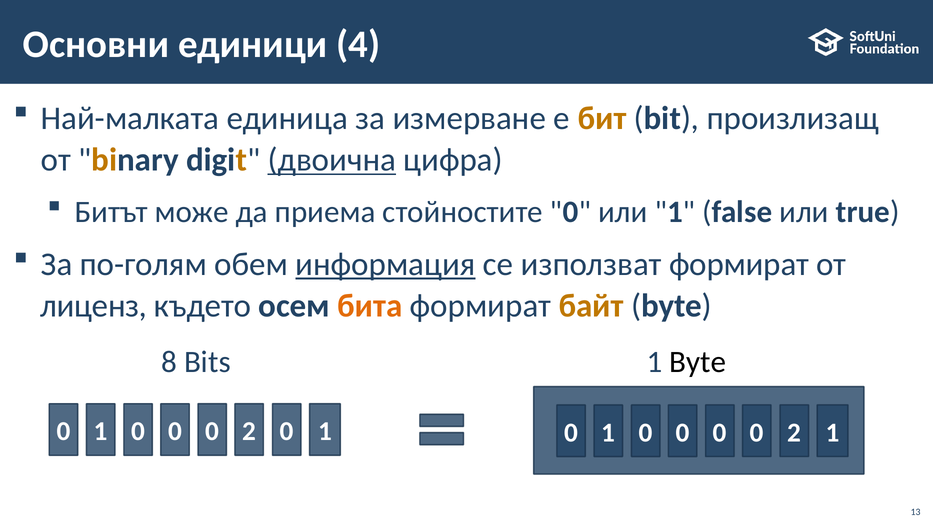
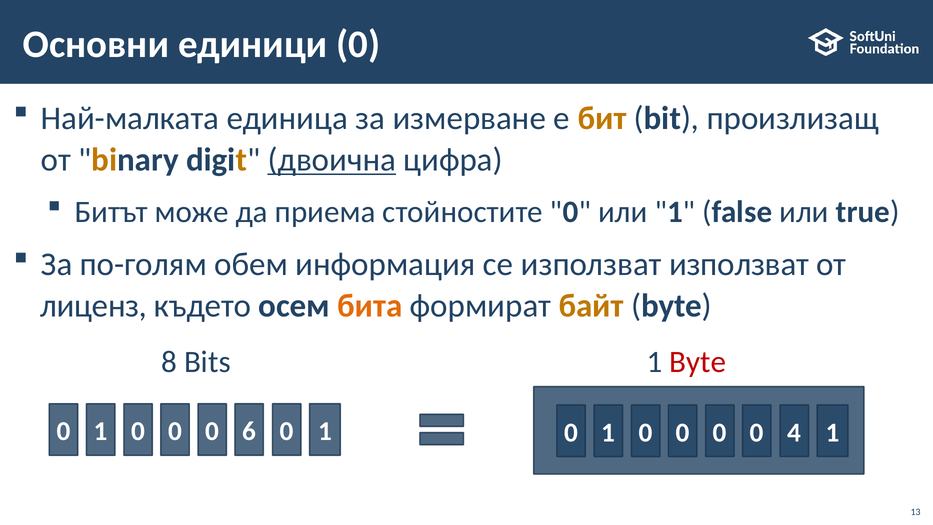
единици 4: 4 -> 0 (358, 44)
информация underline: present -> none (385, 264)
използват формират: формират -> използват (739, 264)
Byte colour: black -> red (698, 362)
2: 2 -> 6 (249, 431)
2: 2 -> 4 (794, 432)
